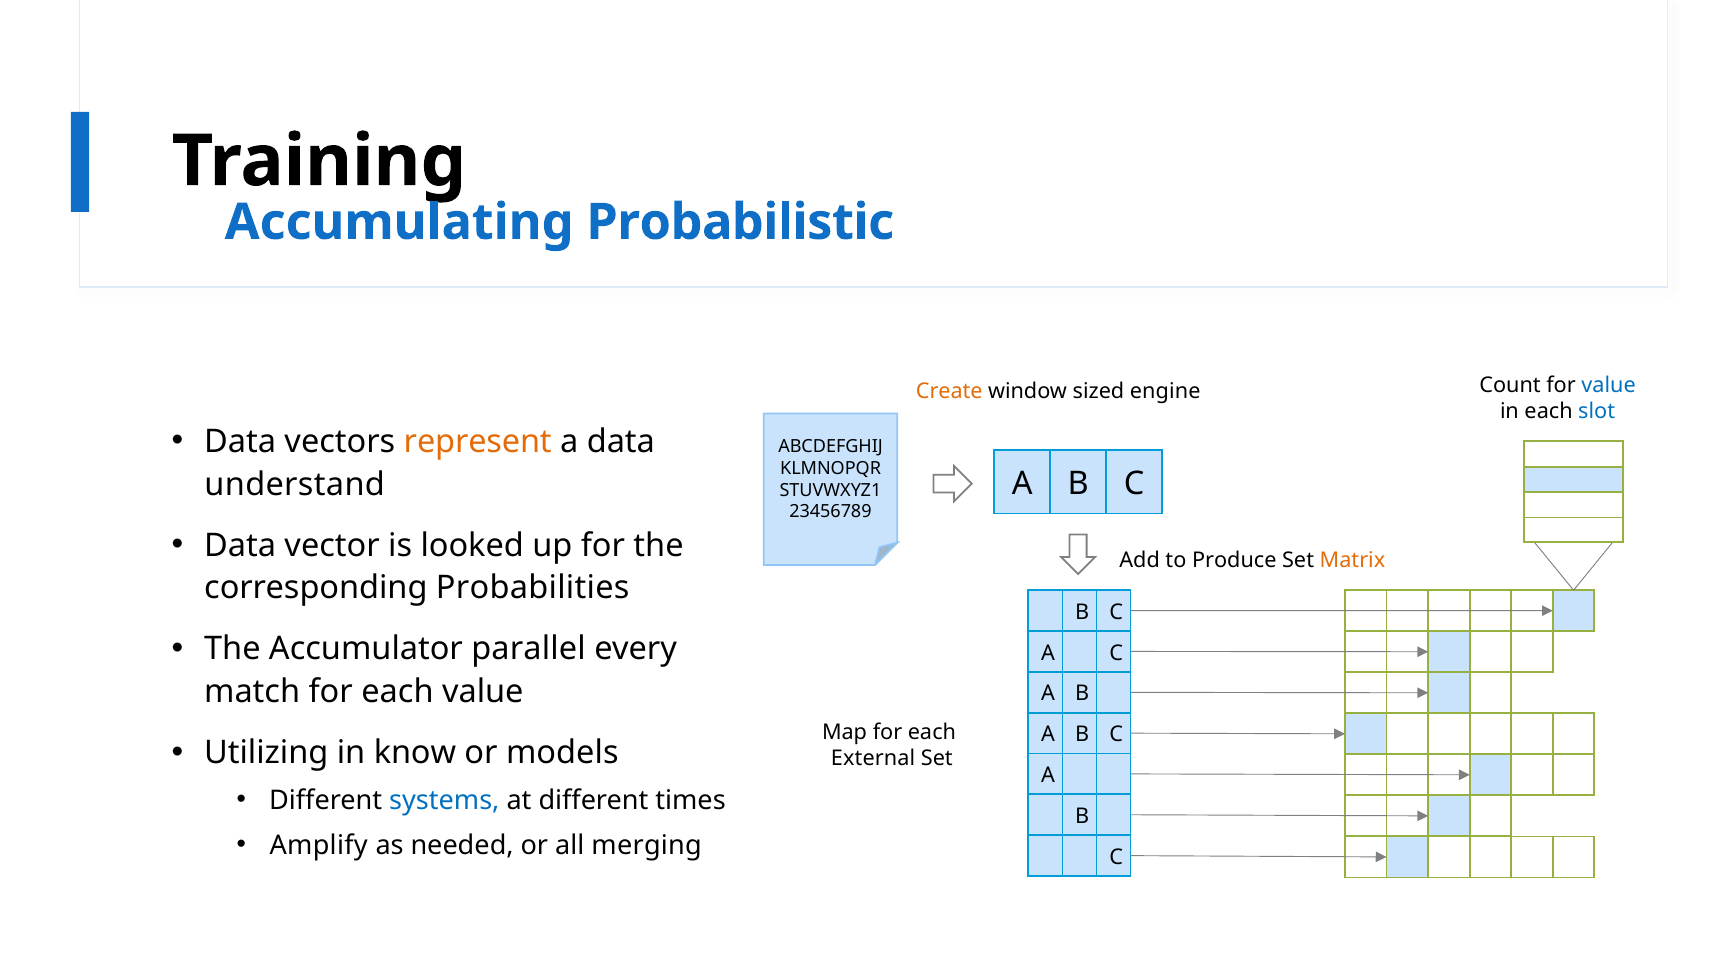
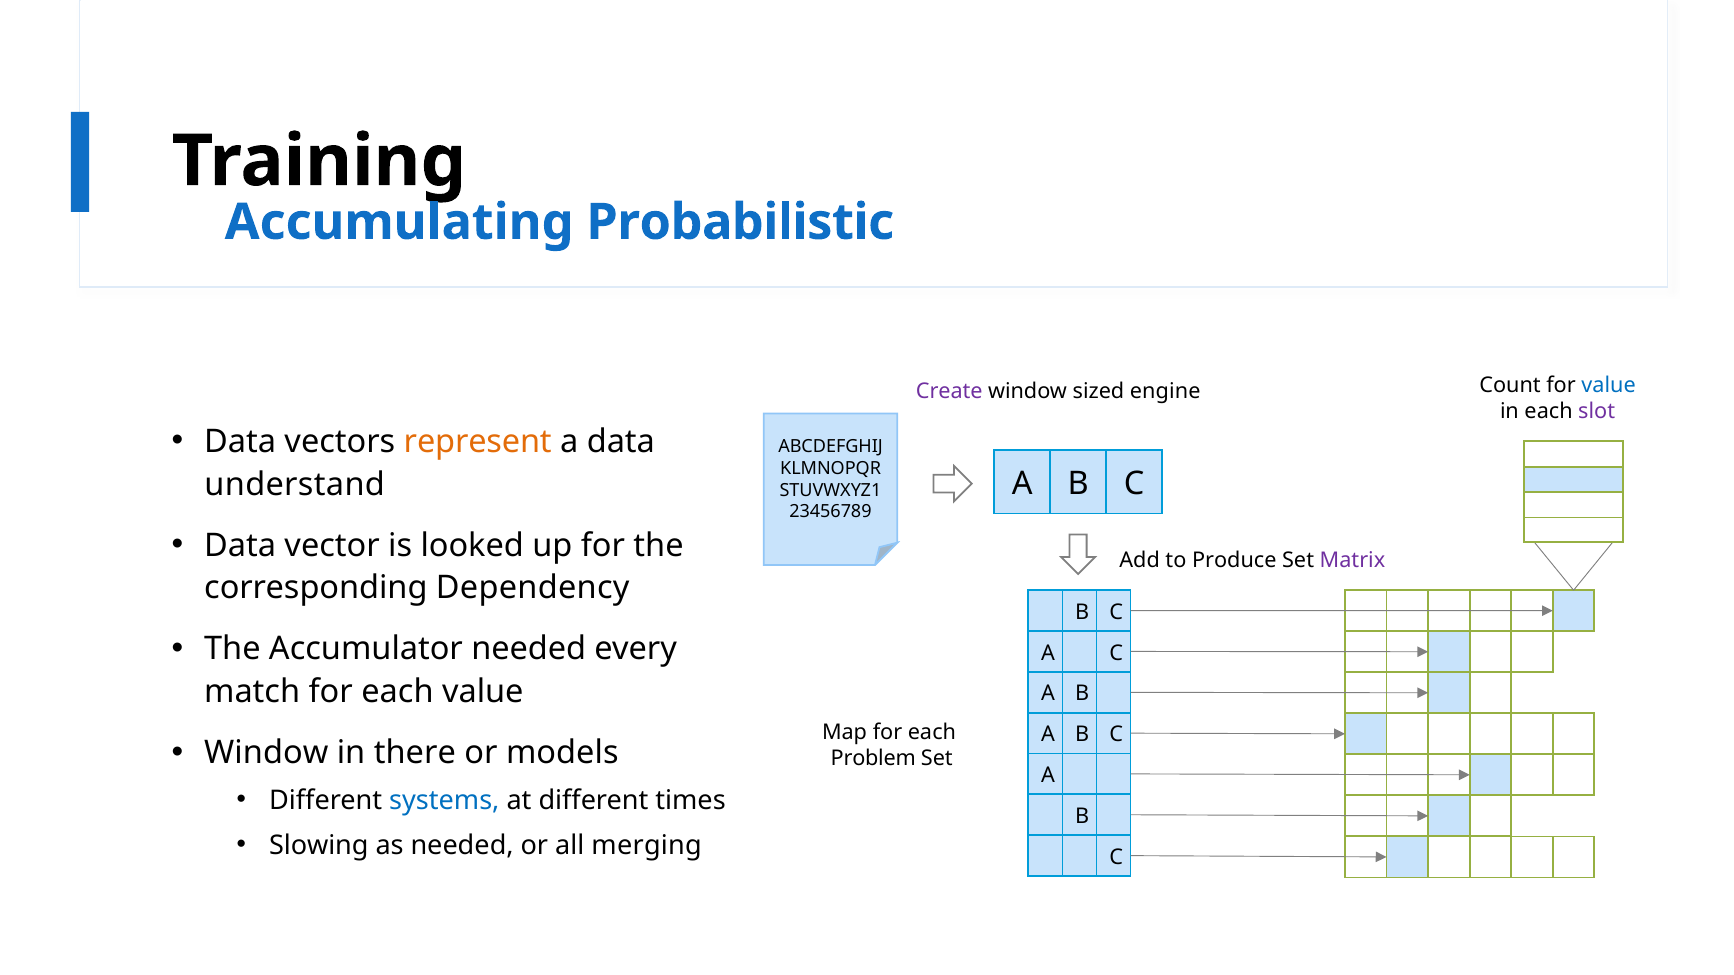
Create colour: orange -> purple (949, 391)
slot colour: blue -> purple (1597, 412)
Matrix colour: orange -> purple (1352, 561)
Probabilities: Probabilities -> Dependency (533, 588)
Accumulator parallel: parallel -> needed (529, 649)
Utilizing: Utilizing -> Window (266, 753)
know: know -> there (415, 753)
External: External -> Problem (873, 758)
Amplify: Amplify -> Slowing (319, 846)
